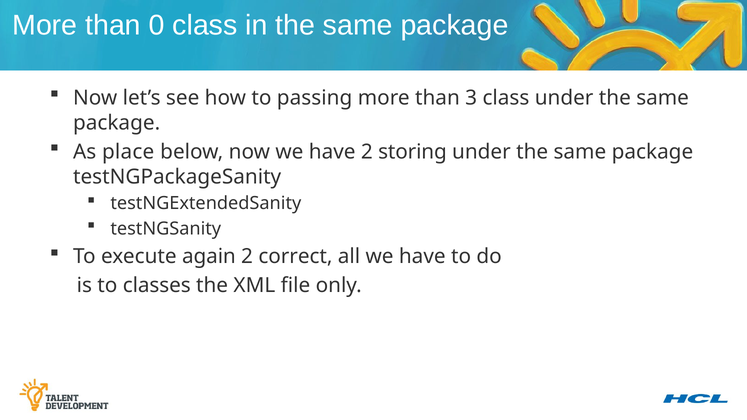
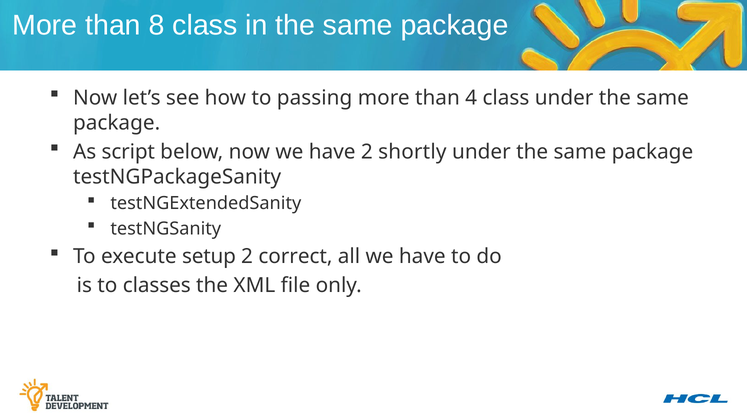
0: 0 -> 8 (157, 25)
3: 3 -> 4 (471, 98)
place: place -> script (128, 152)
storing: storing -> shortly (412, 152)
again: again -> setup (209, 257)
